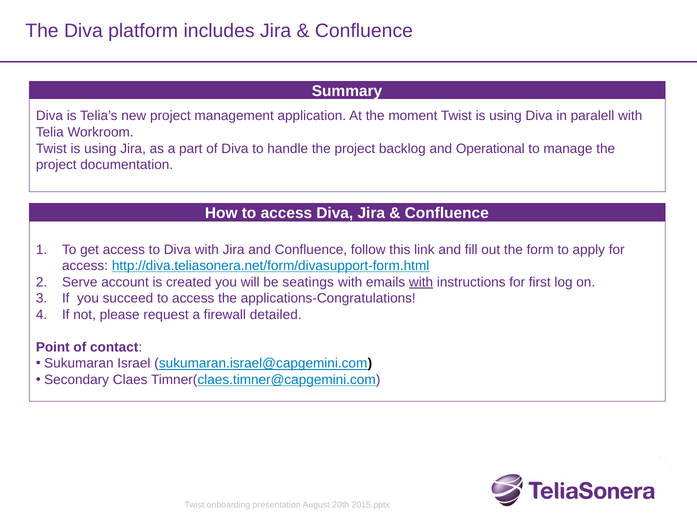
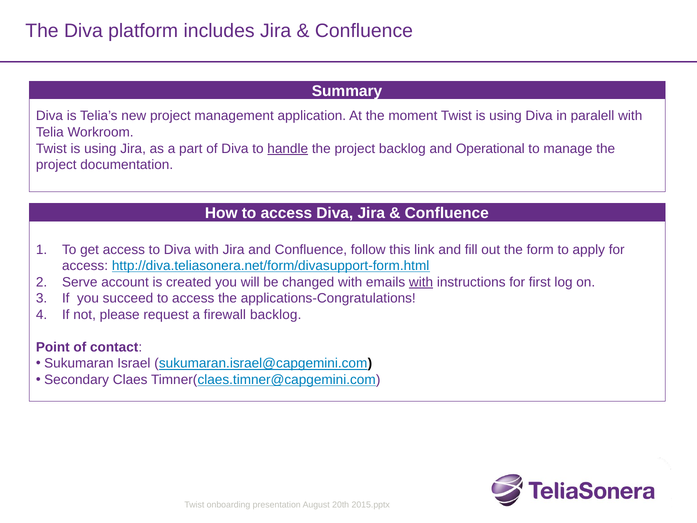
handle underline: none -> present (288, 149)
seatings: seatings -> changed (308, 282)
firewall detailed: detailed -> backlog (276, 314)
